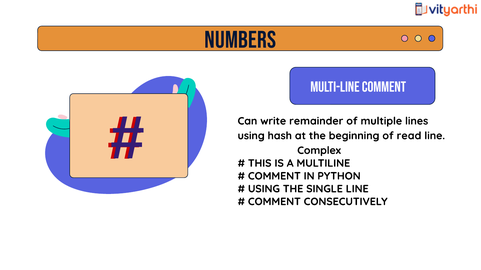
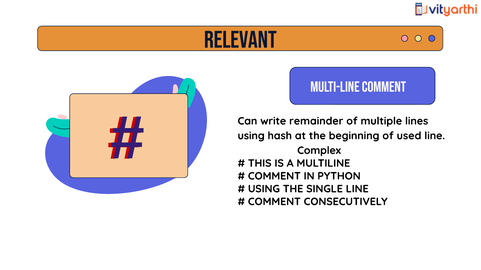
NUMBERS: NUMBERS -> RELEVANT (241, 40)
read: read -> used (409, 136)
